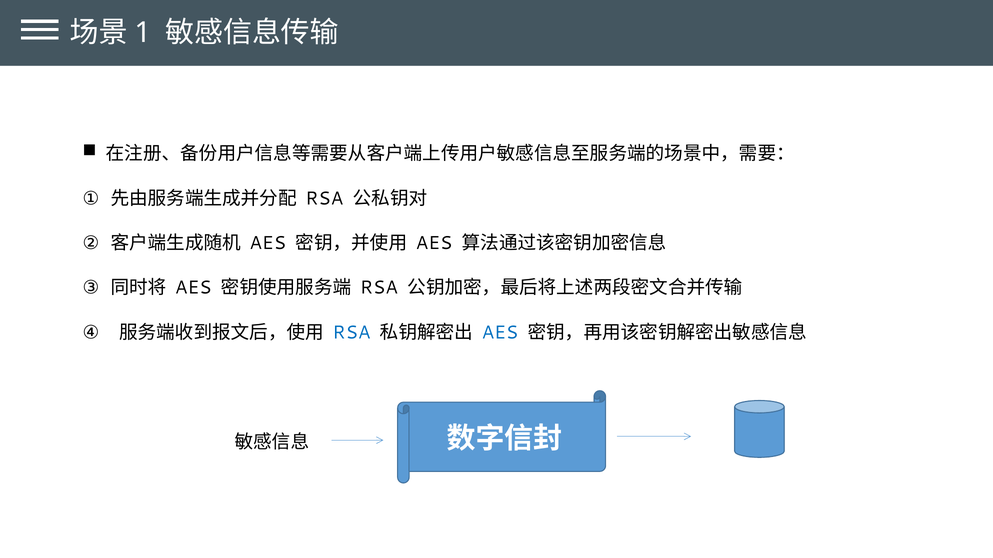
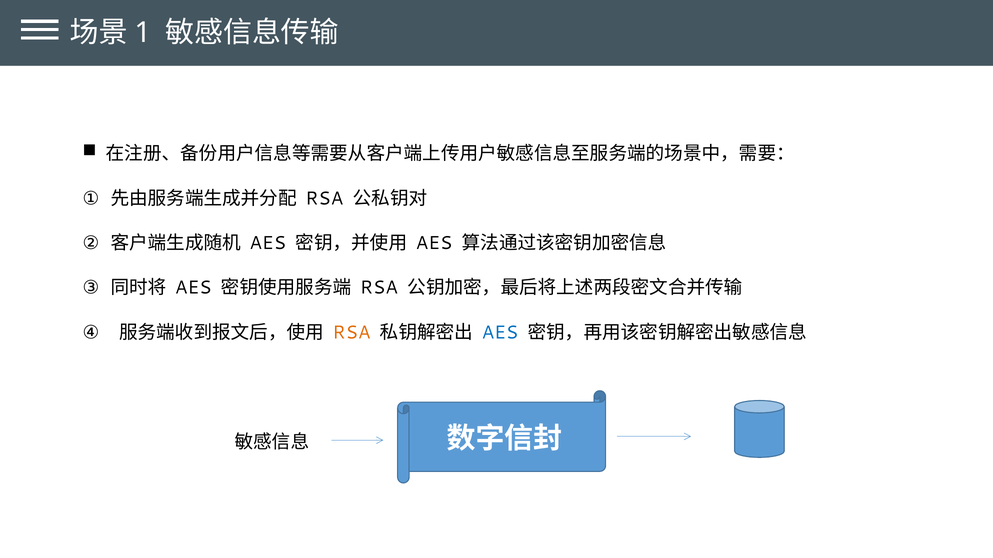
RSA colour: blue -> orange (351, 333)
